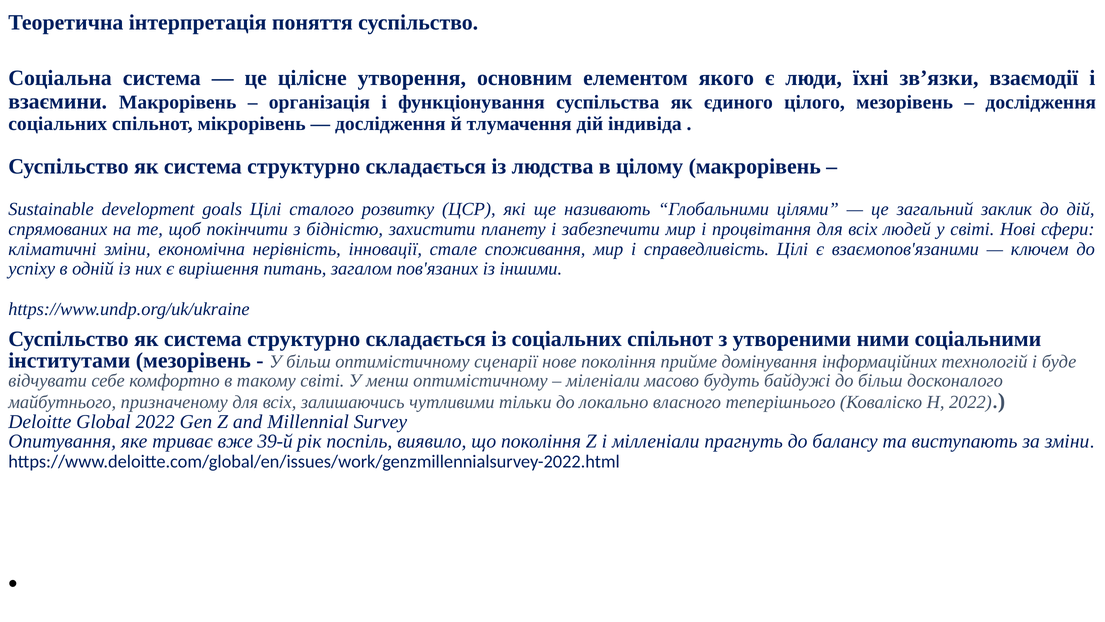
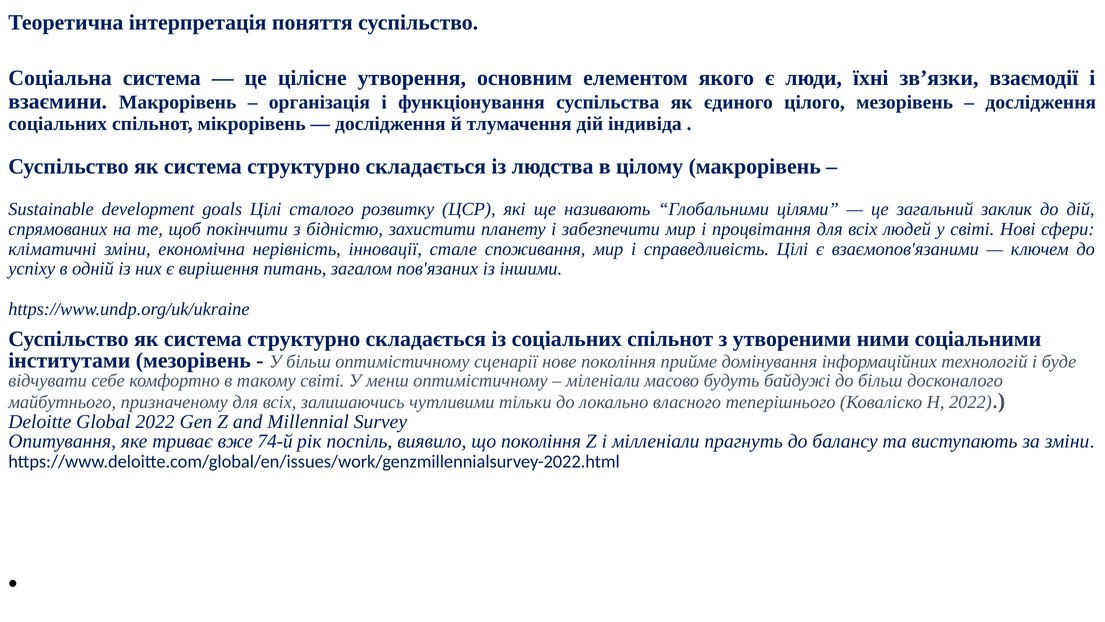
39-й: 39-й -> 74-й (275, 441)
